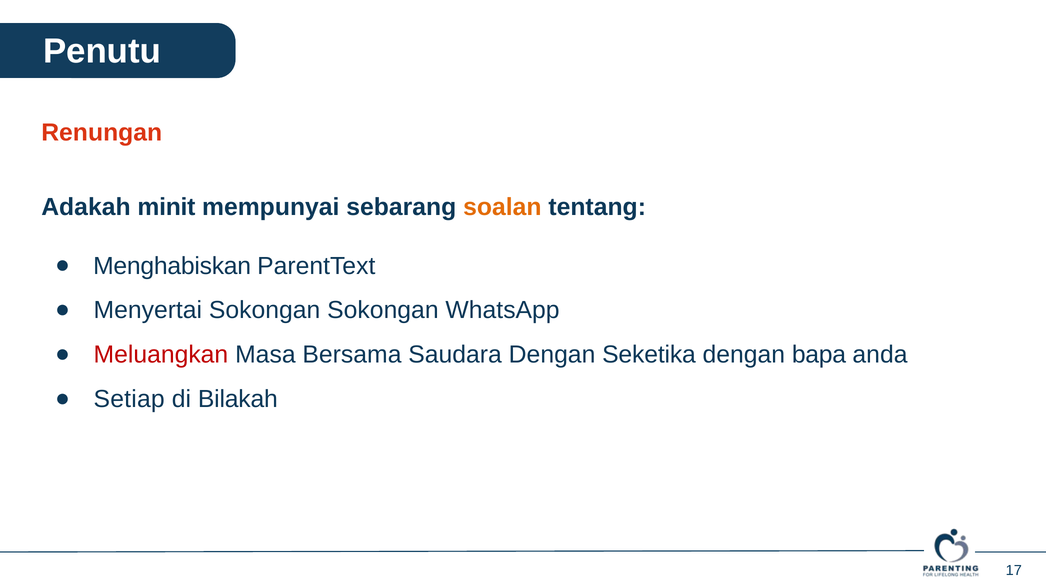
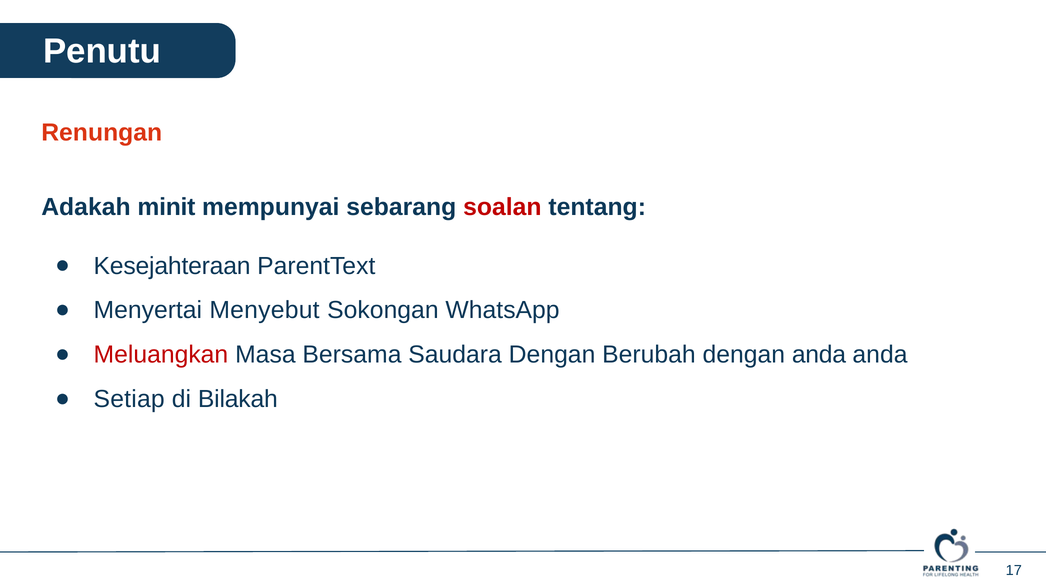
soalan colour: orange -> red (502, 207)
Menghabiskan: Menghabiskan -> Kesejahteraan (172, 266)
Menyertai Sokongan: Sokongan -> Menyebut (264, 311)
Seketika: Seketika -> Berubah (649, 355)
dengan bapa: bapa -> anda (819, 355)
